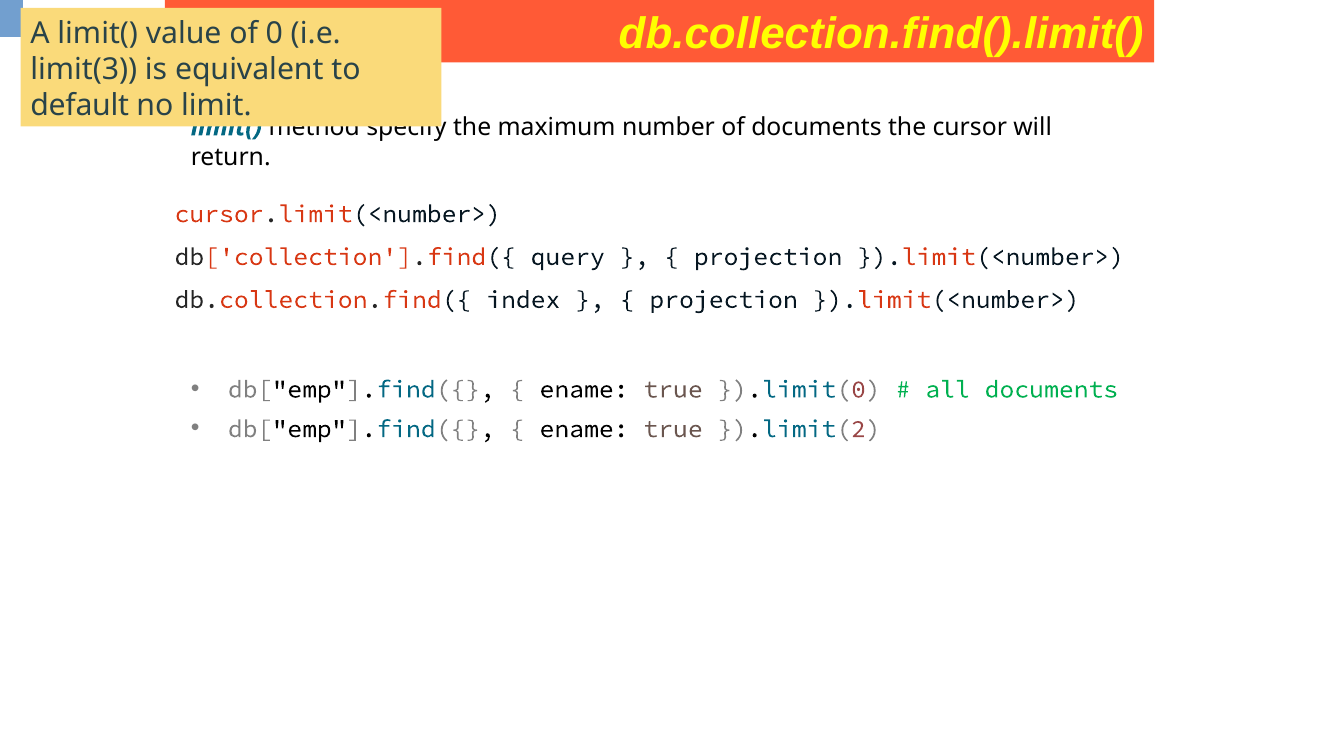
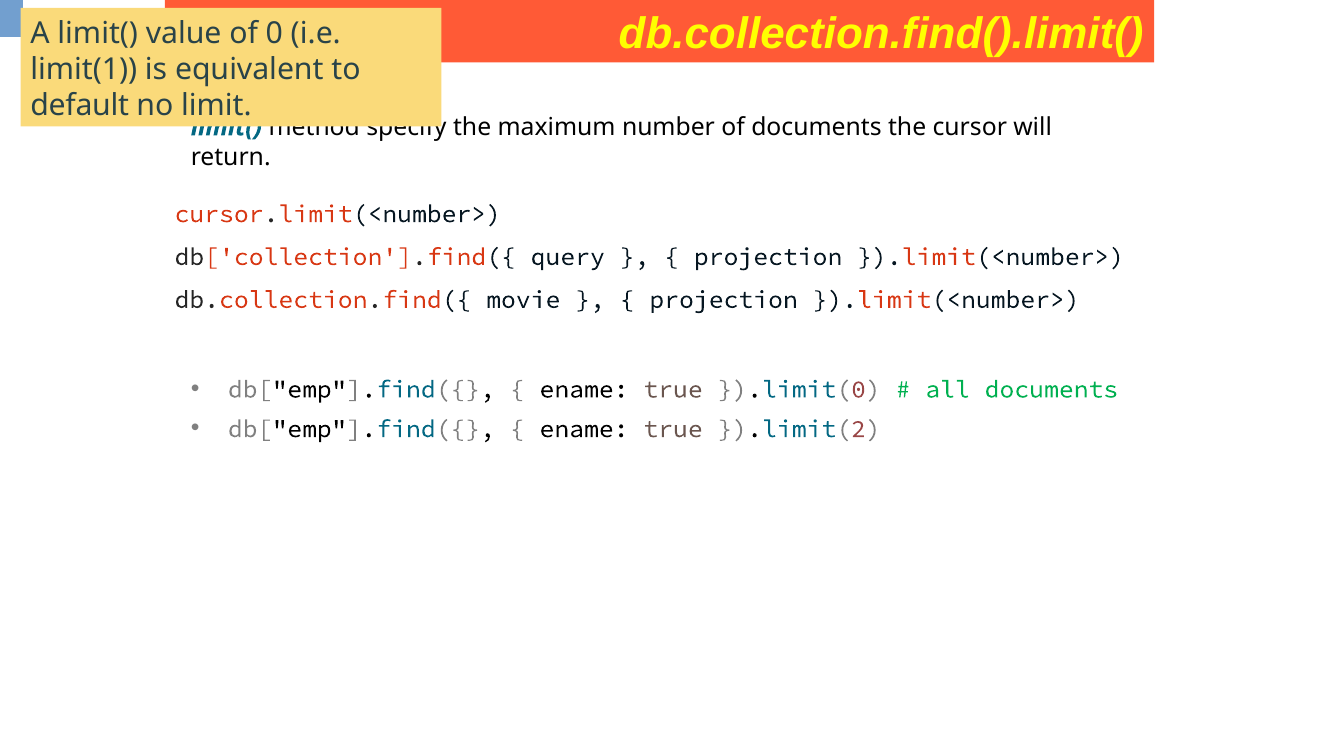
limit(3: limit(3 -> limit(1 (84, 69)
index: index -> movie (523, 300)
